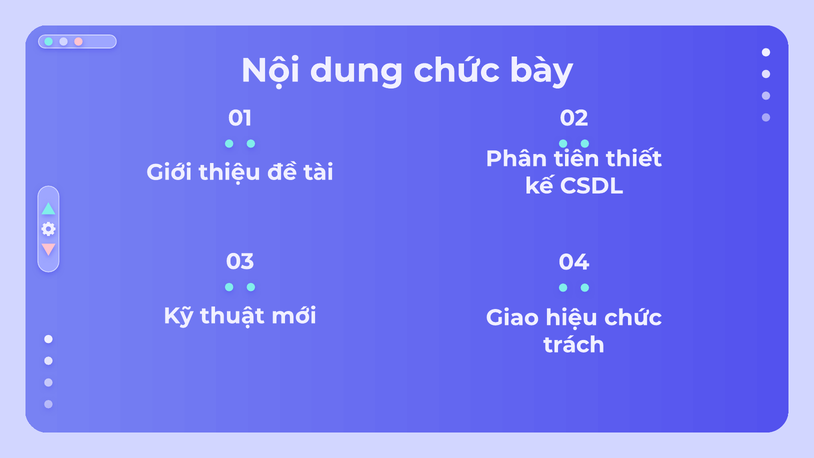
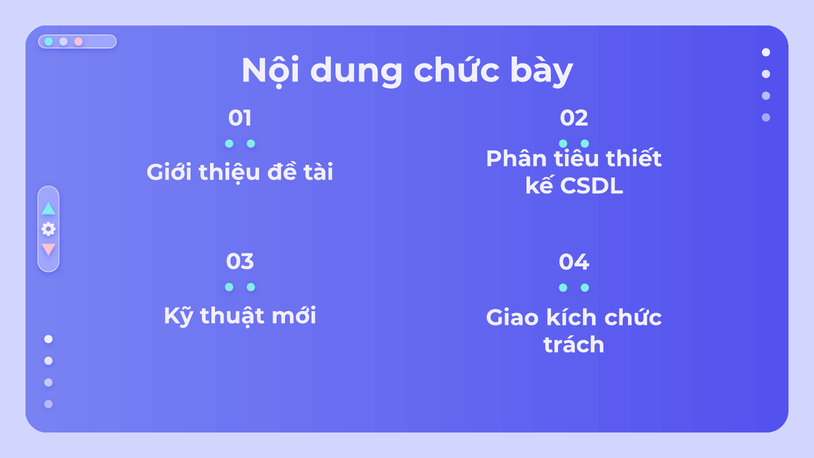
tiên: tiên -> tiêu (577, 159)
hiệu: hiệu -> kích (571, 318)
